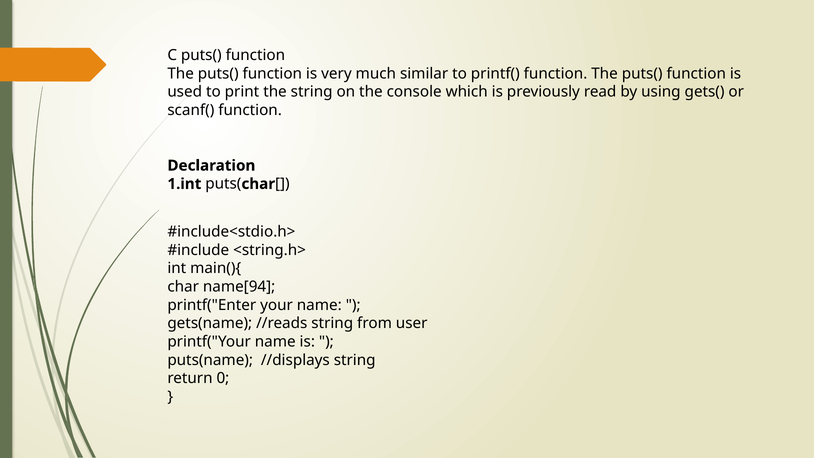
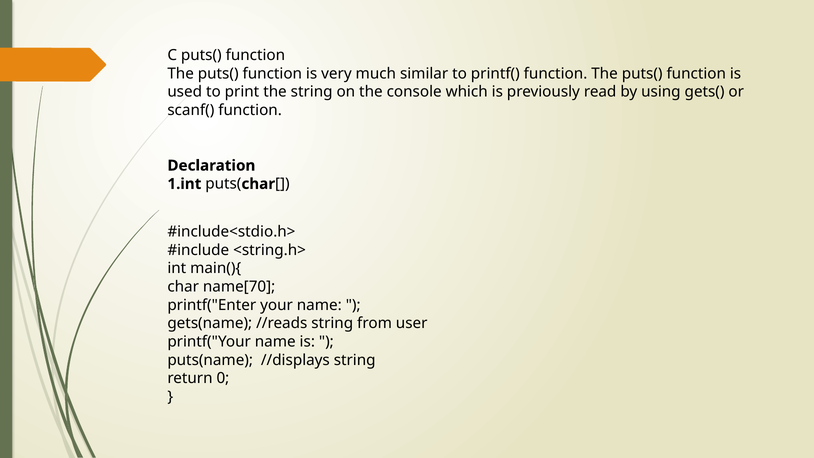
name[94: name[94 -> name[70 (239, 287)
